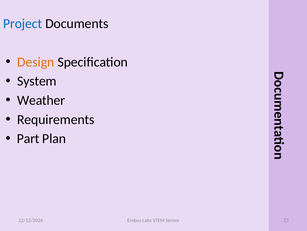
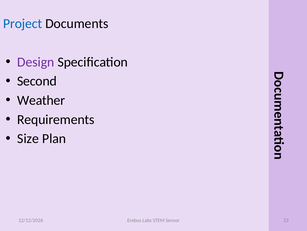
Design colour: orange -> purple (36, 62)
System: System -> Second (37, 81)
Part: Part -> Size (28, 138)
